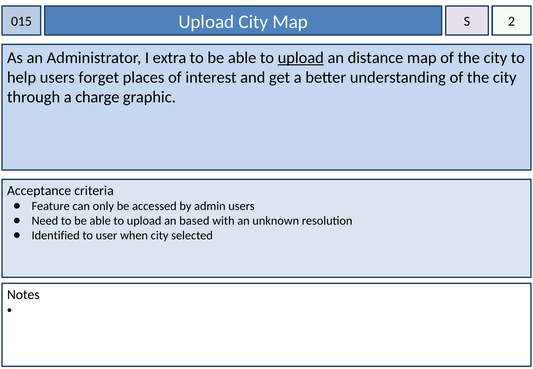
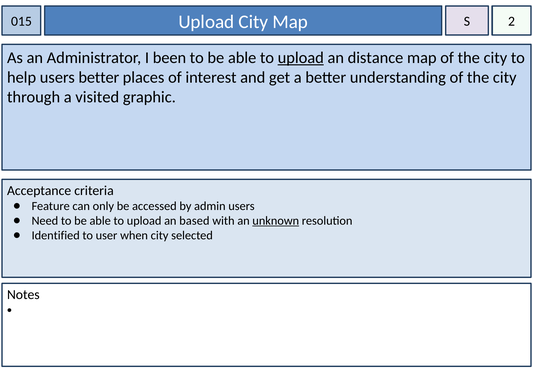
extra: extra -> been (169, 58)
users forget: forget -> better (99, 77)
charge: charge -> visited (97, 97)
unknown underline: none -> present (276, 221)
